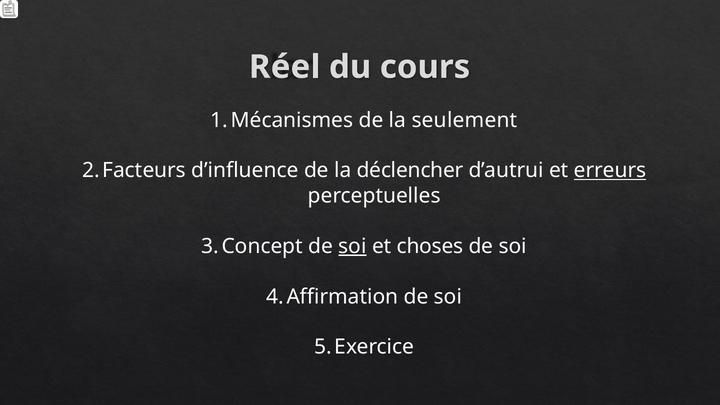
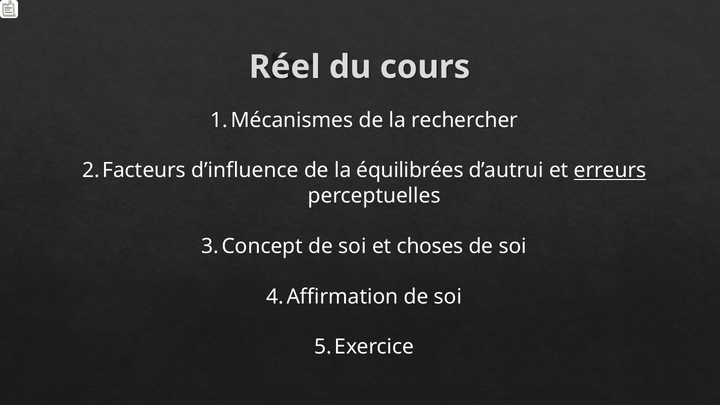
seulement: seulement -> rechercher (465, 120)
déclencher: déclencher -> équilibrées (410, 171)
soi underline: present -> none (353, 246)
